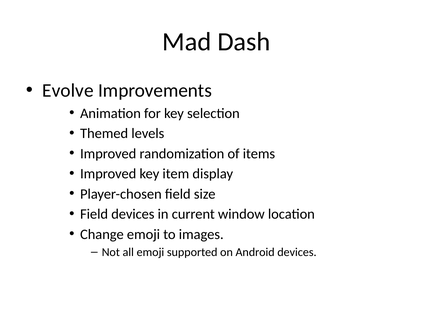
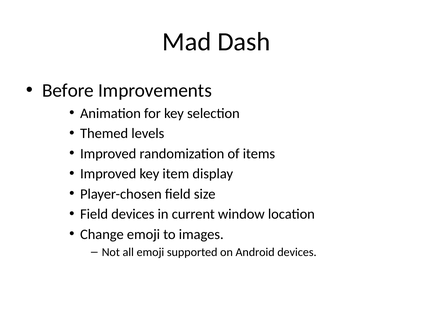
Evolve: Evolve -> Before (68, 91)
